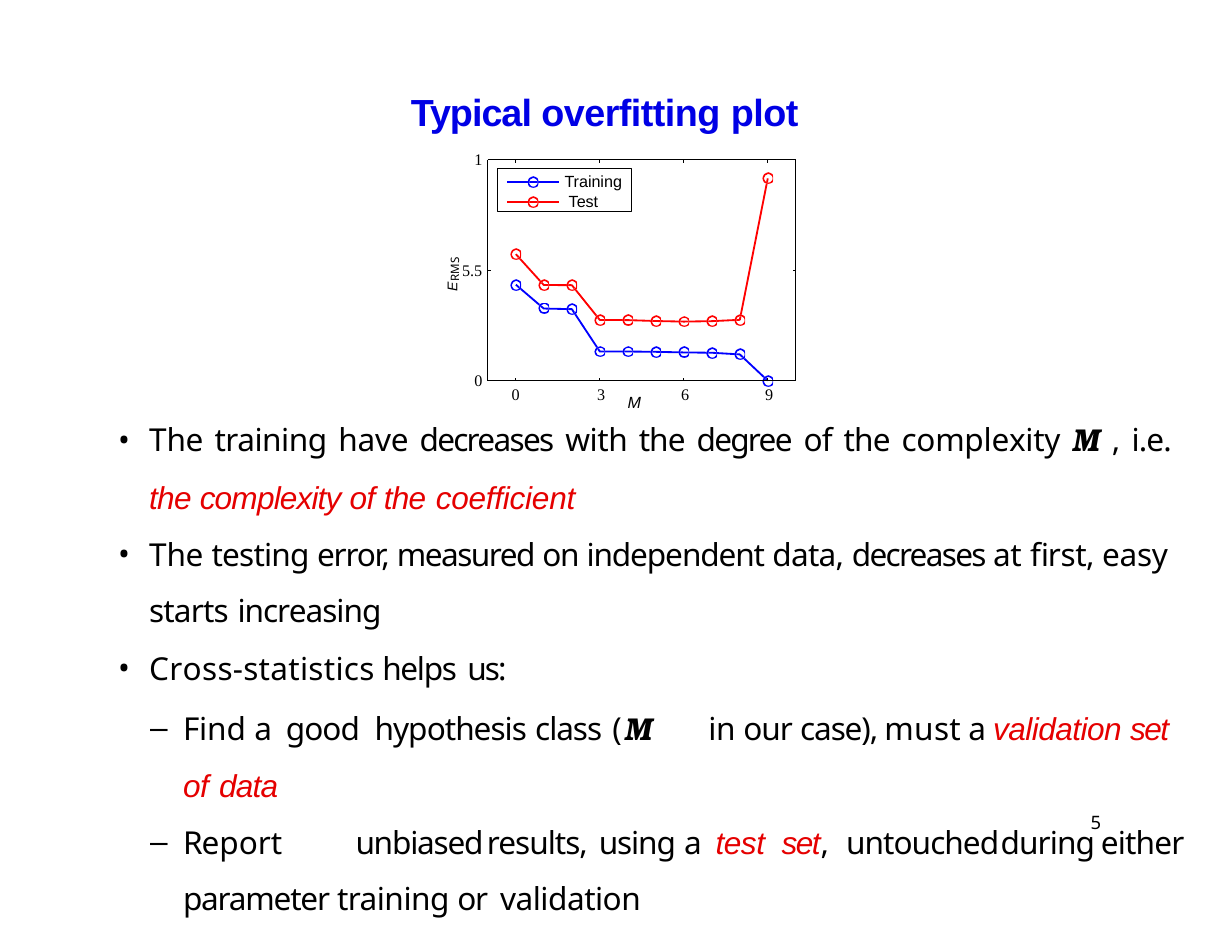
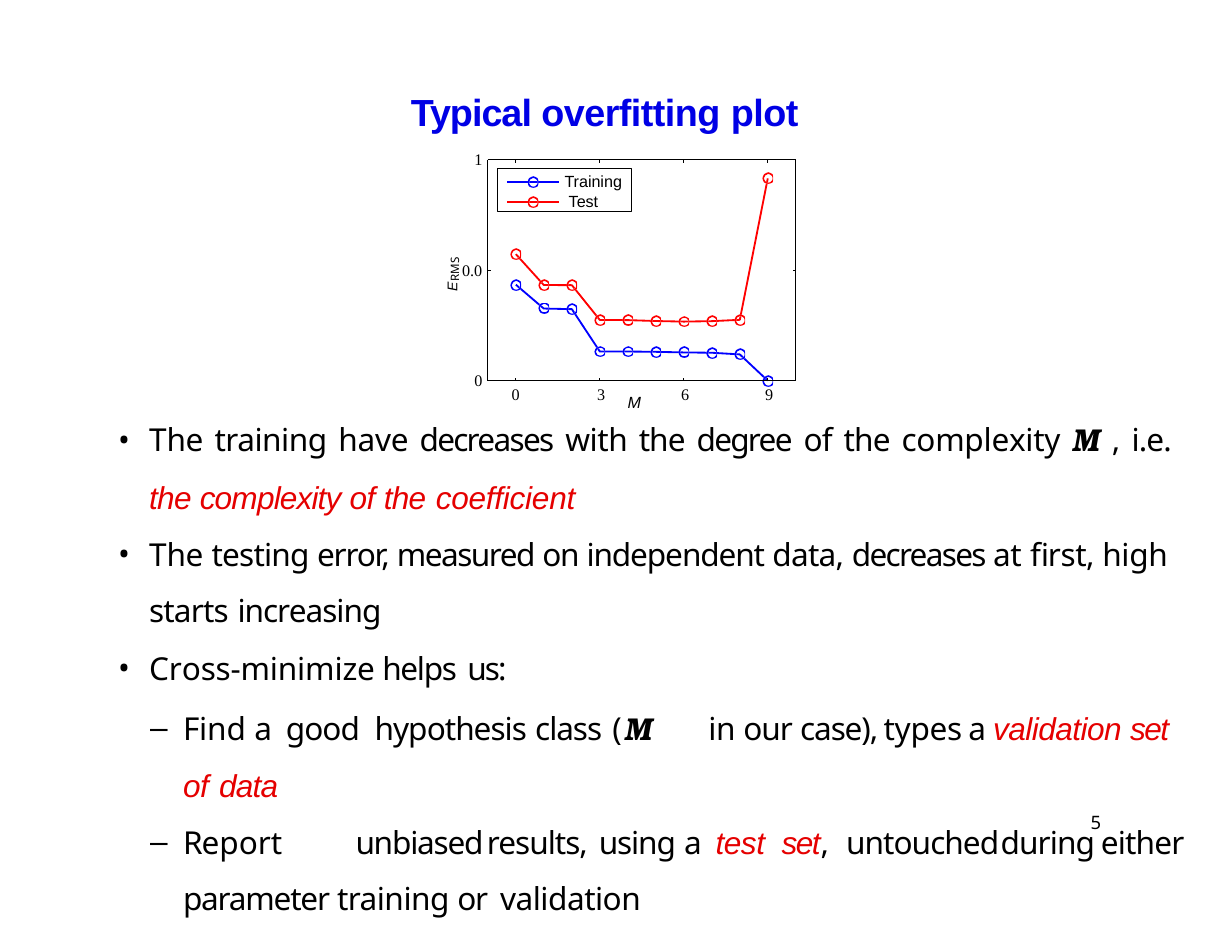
5.5: 5.5 -> 0.0 (472, 271)
easy: easy -> high (1135, 556)
Cross-statistics: Cross-statistics -> Cross-minimize (262, 670)
must: must -> types (923, 730)
